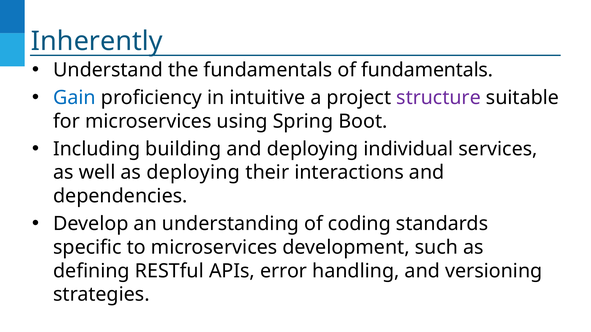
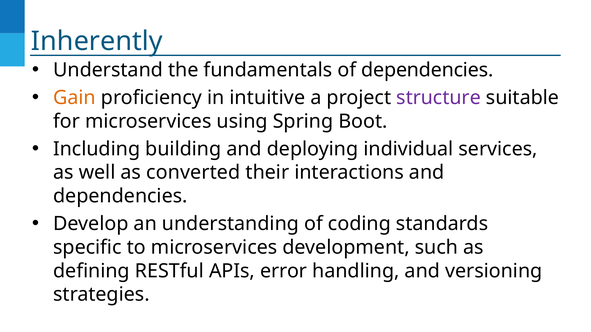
of fundamentals: fundamentals -> dependencies (427, 70)
Gain colour: blue -> orange (74, 98)
as deploying: deploying -> converted (193, 173)
